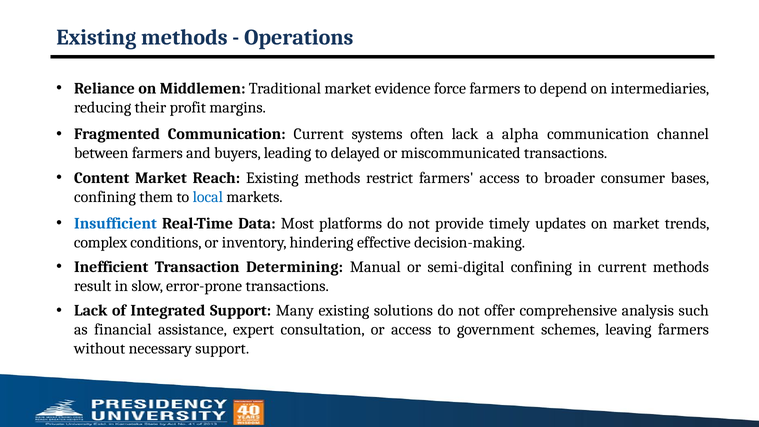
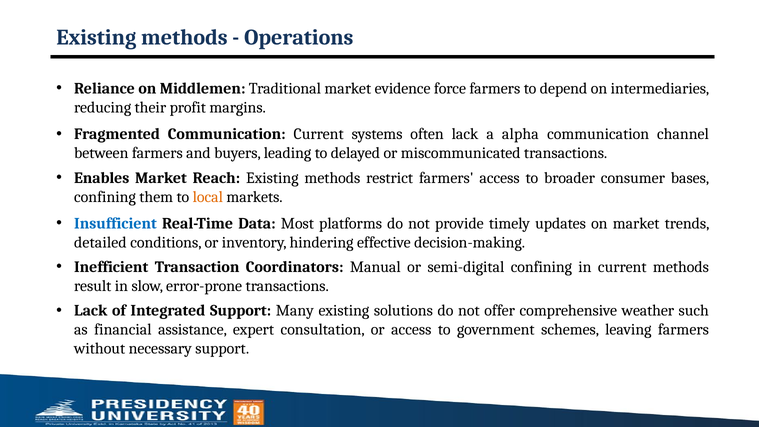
Content: Content -> Enables (102, 178)
local colour: blue -> orange (208, 197)
complex: complex -> detailed (100, 242)
Determining: Determining -> Coordinators (295, 267)
analysis: analysis -> weather (648, 311)
